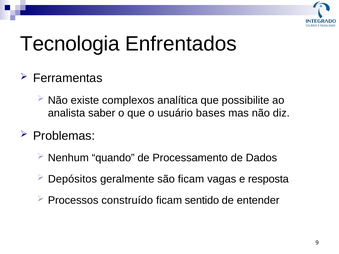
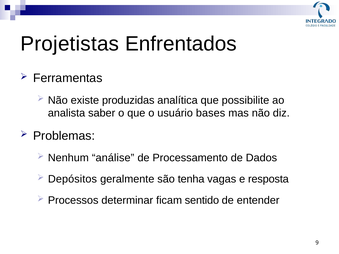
Tecnologia: Tecnologia -> Projetistas (70, 44)
complexos: complexos -> produzidas (128, 100)
quando: quando -> análise (113, 158)
são ficam: ficam -> tenha (191, 179)
construído: construído -> determinar (127, 200)
